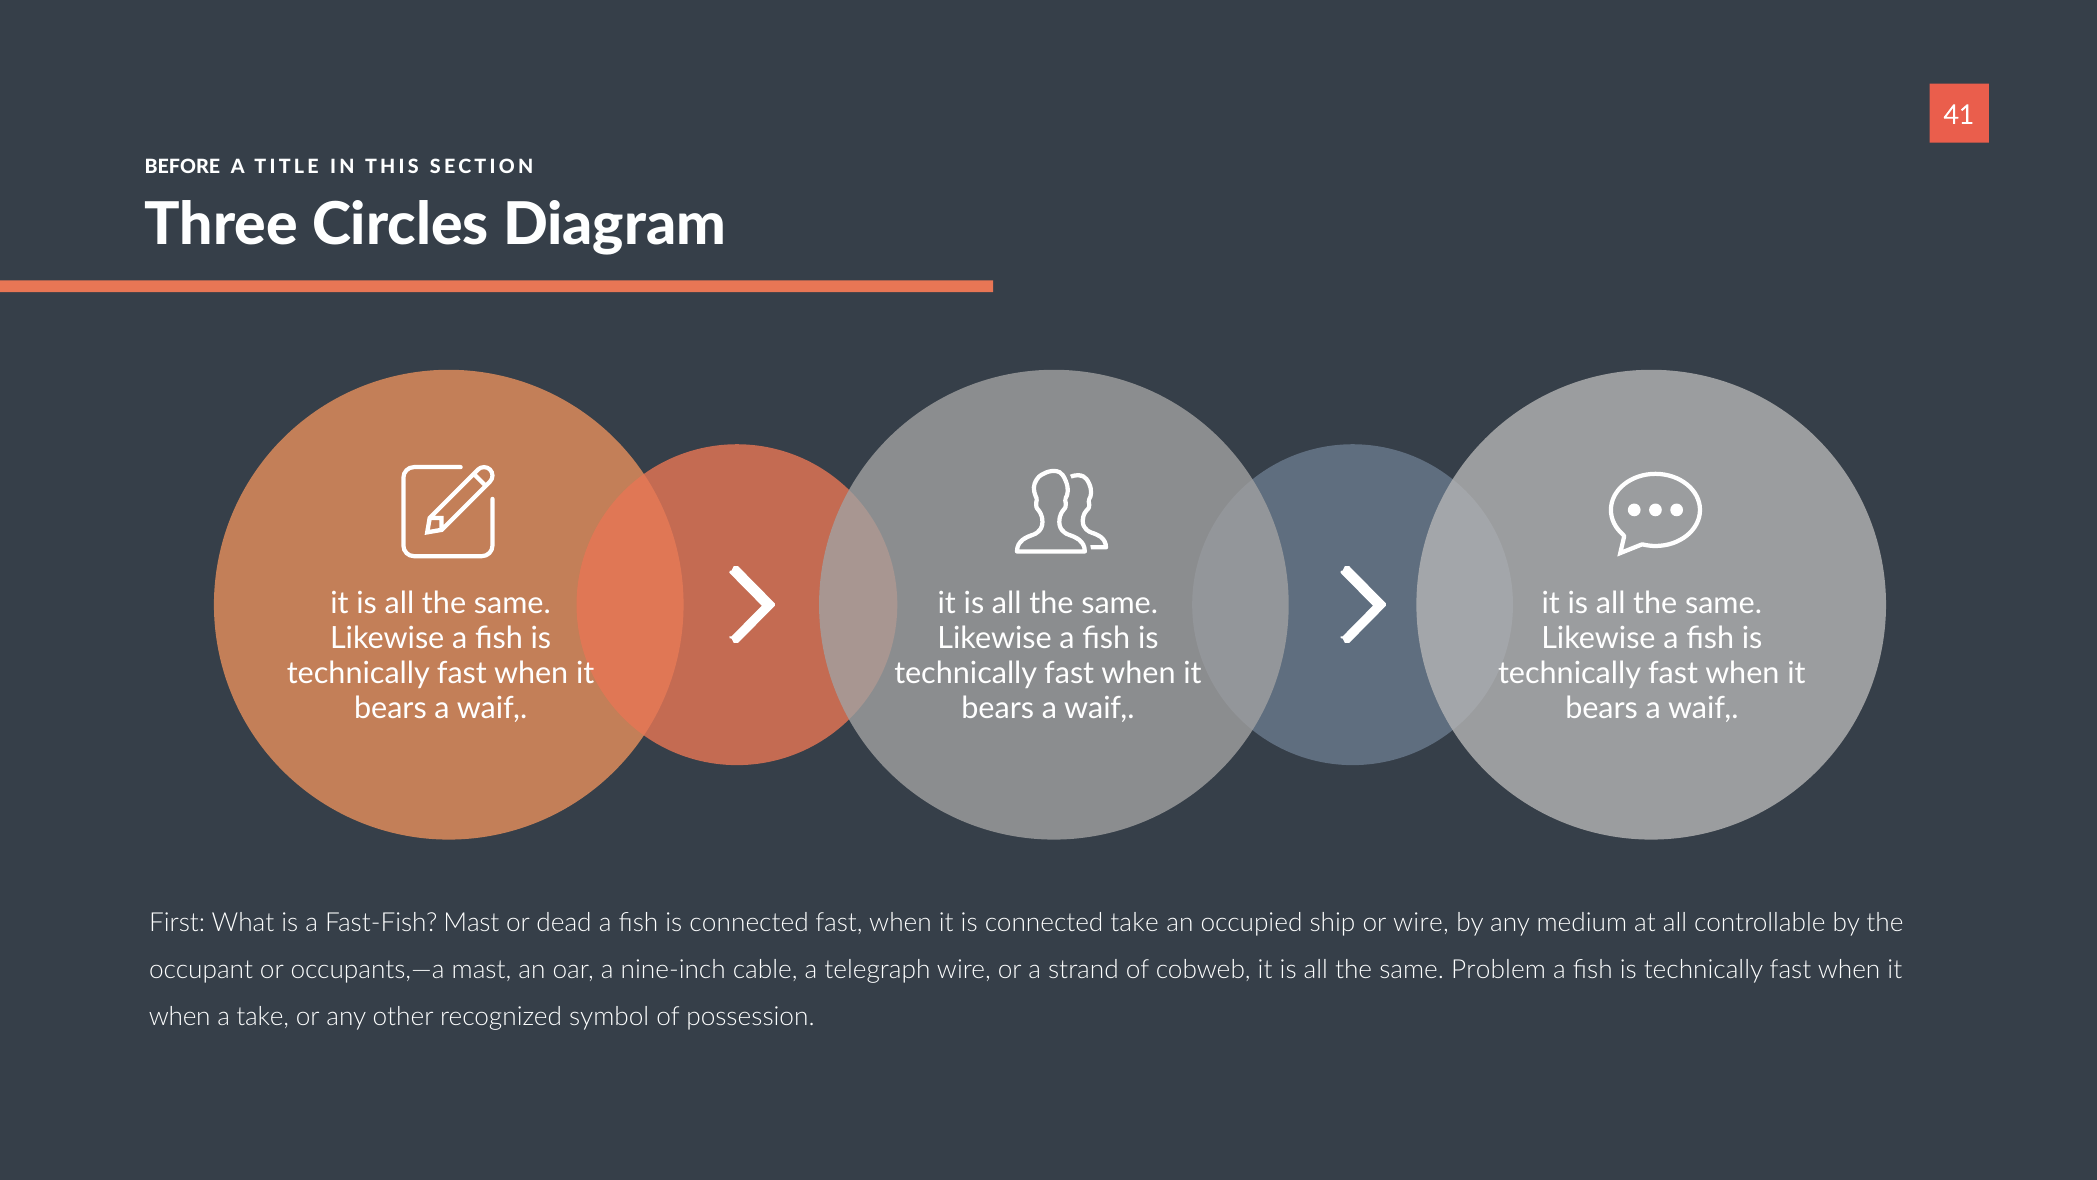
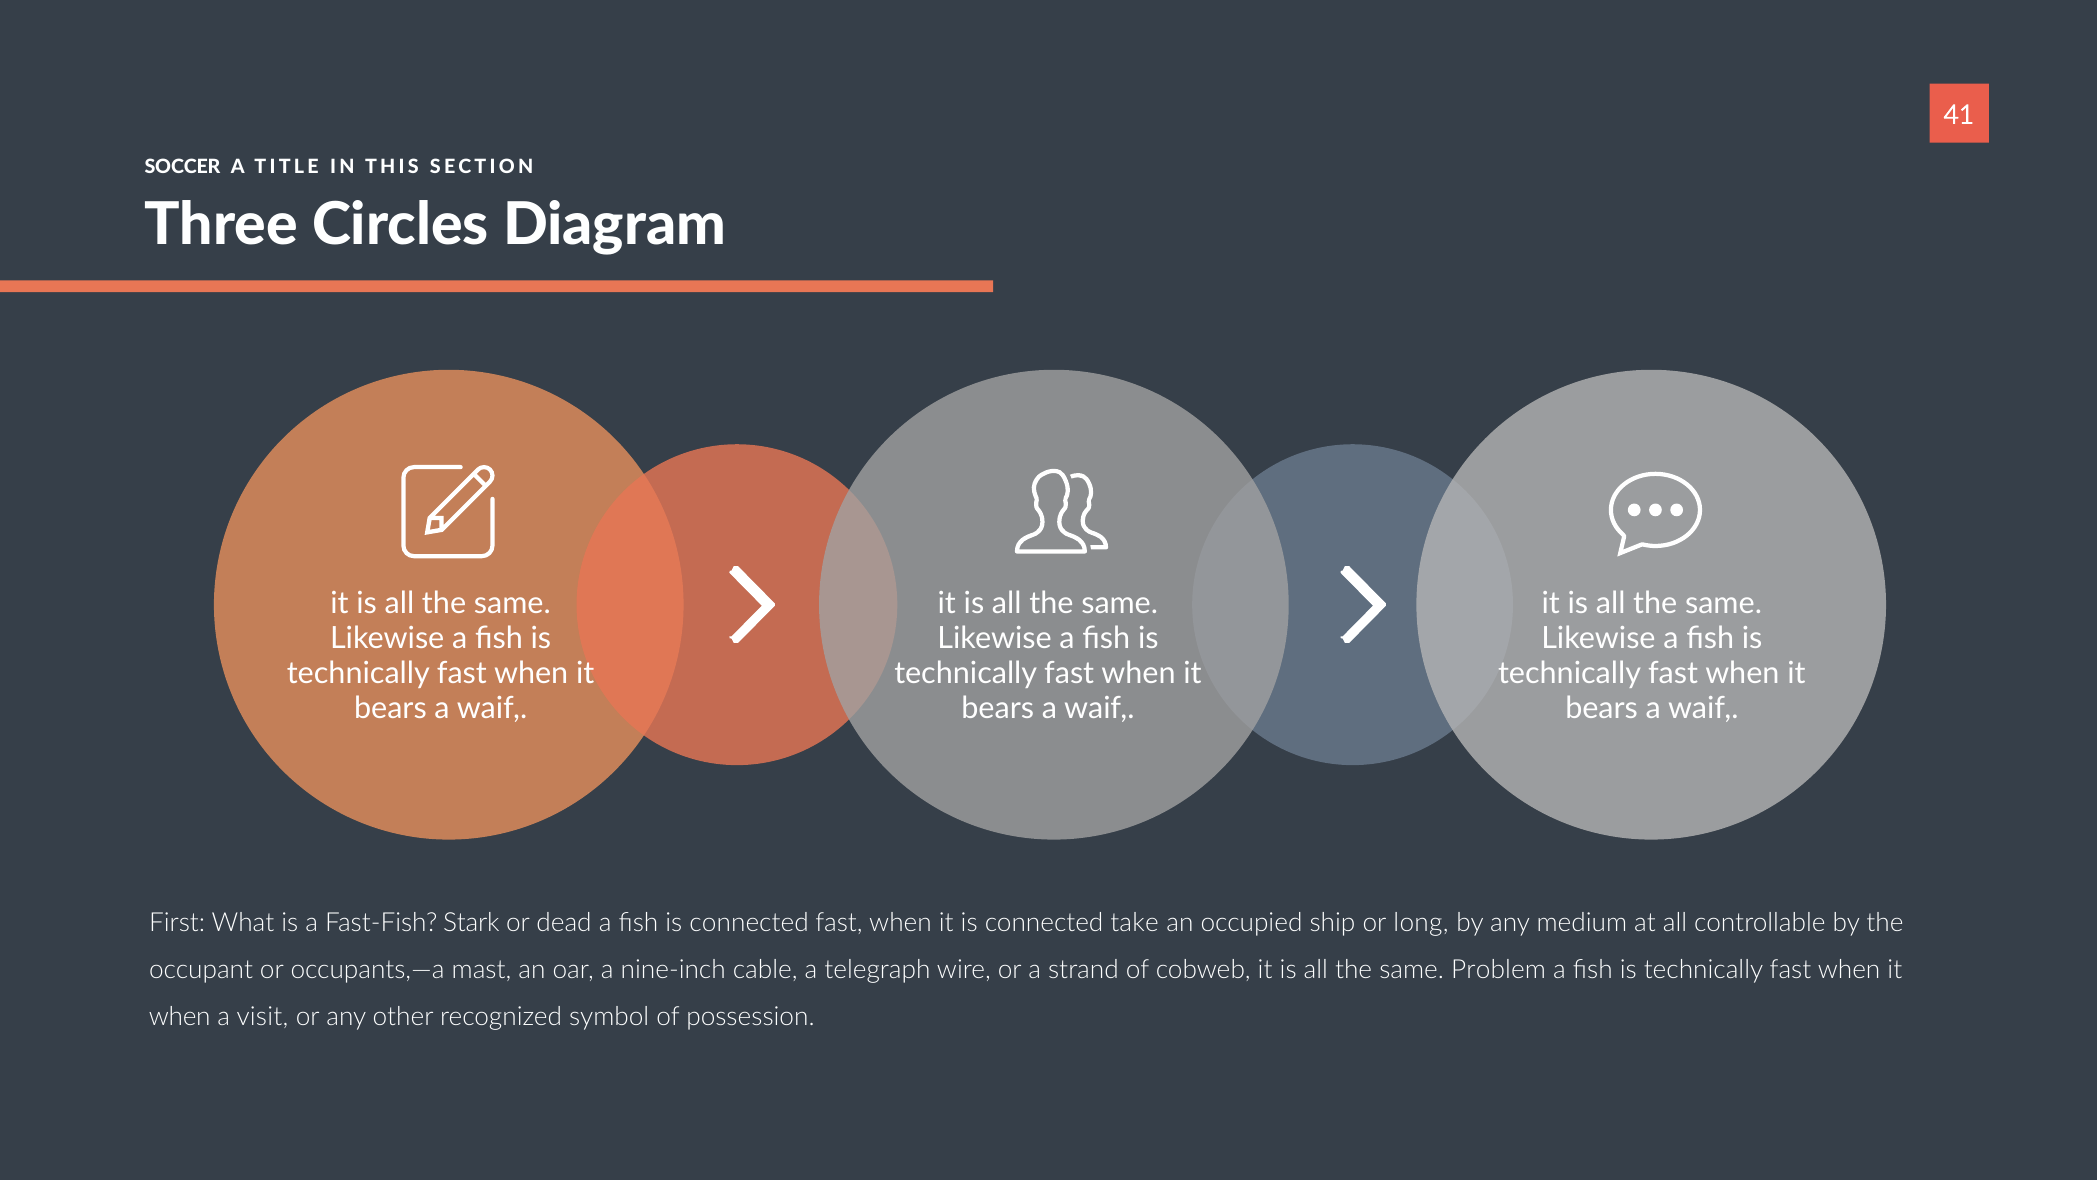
BEFORE: BEFORE -> SOCCER (183, 167)
Fast-Fish Mast: Mast -> Stark (471, 922)
or wire: wire -> long (1421, 922)
a take: take -> visit (262, 1017)
